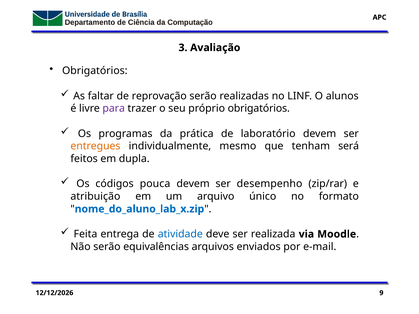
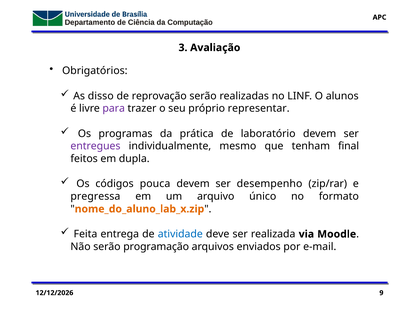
faltar: faltar -> disso (101, 96)
próprio obrigatórios: obrigatórios -> representar (259, 109)
entregues colour: orange -> purple (95, 146)
será: será -> final (349, 146)
atribuição: atribuição -> pregressa (95, 197)
nome_do_aluno_lab_x.zip colour: blue -> orange (139, 209)
equivalências: equivalências -> programação (156, 247)
